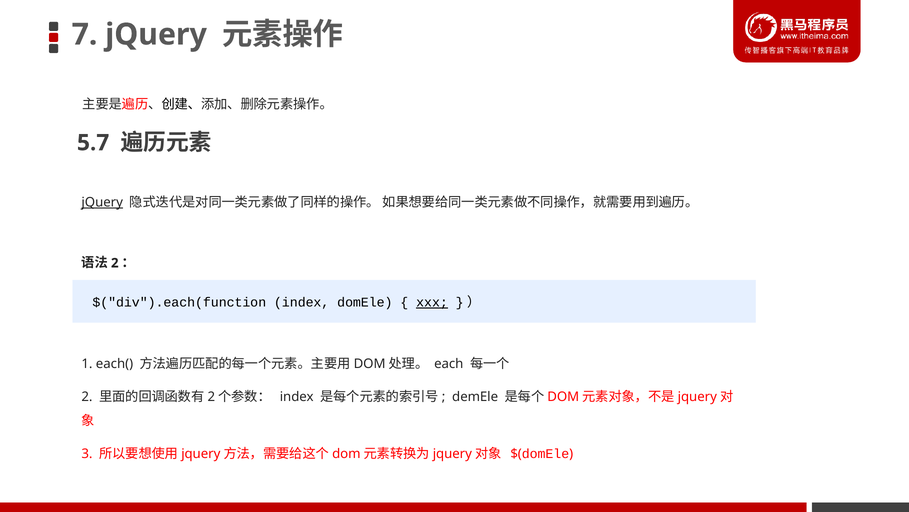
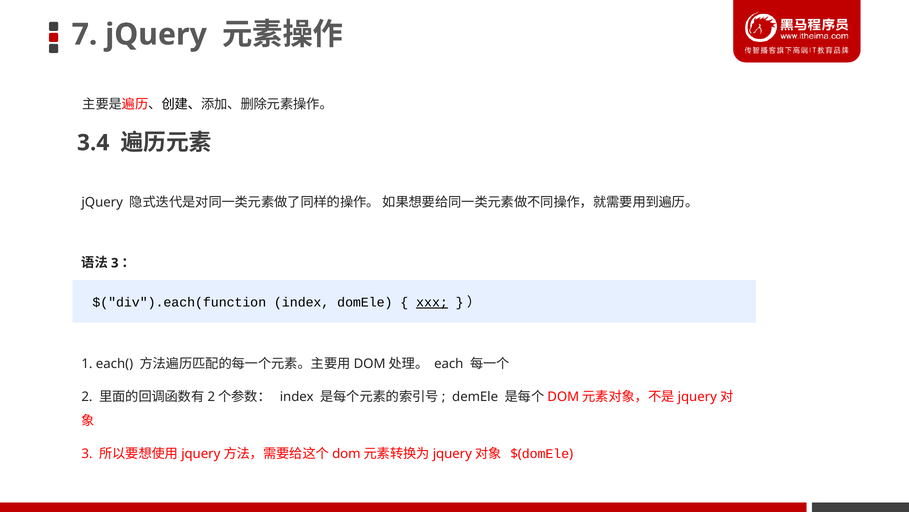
5.7: 5.7 -> 3.4 (93, 143)
jQuery underline: present -> none (102, 202)
2: 2 -> 3 (115, 263)
